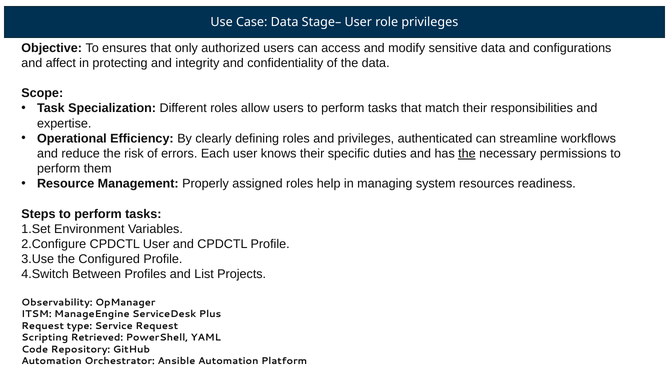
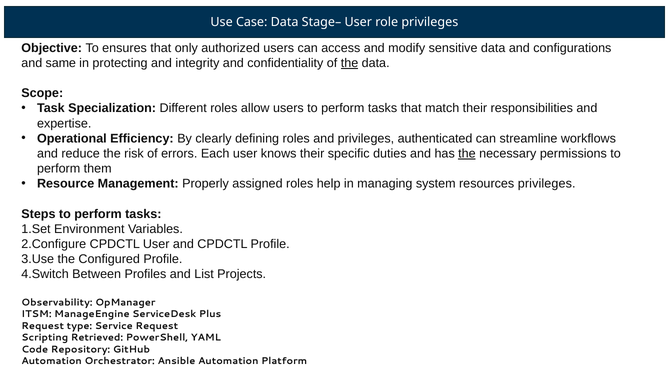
affect: affect -> same (61, 63)
the underline: none -> present (350, 63)
resources readiness: readiness -> privileges (547, 184)
